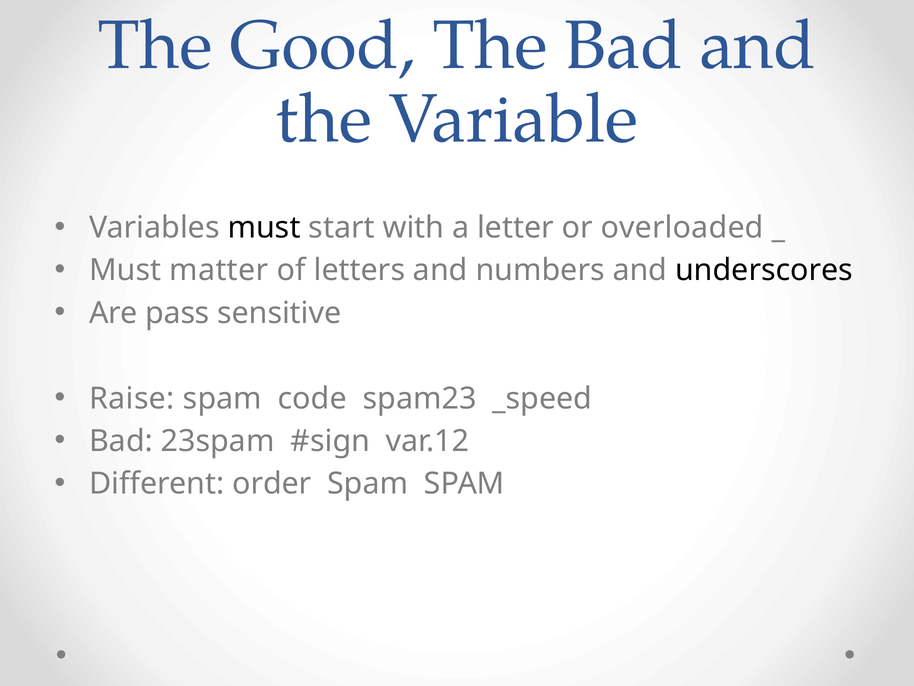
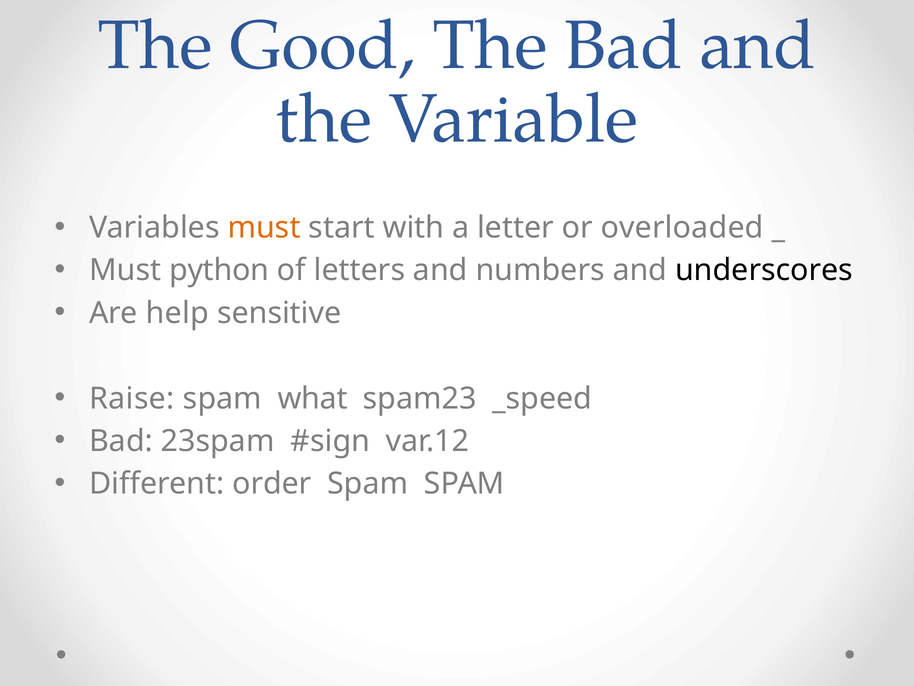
must colour: black -> orange (264, 228)
matter: matter -> python (219, 270)
pass: pass -> help (177, 313)
code: code -> what (313, 398)
